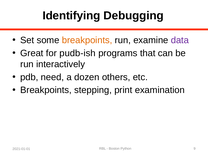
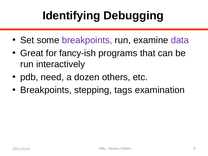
breakpoints colour: orange -> purple (87, 40)
pudb-ish: pudb-ish -> fancy-ish (78, 53)
print: print -> tags (123, 90)
